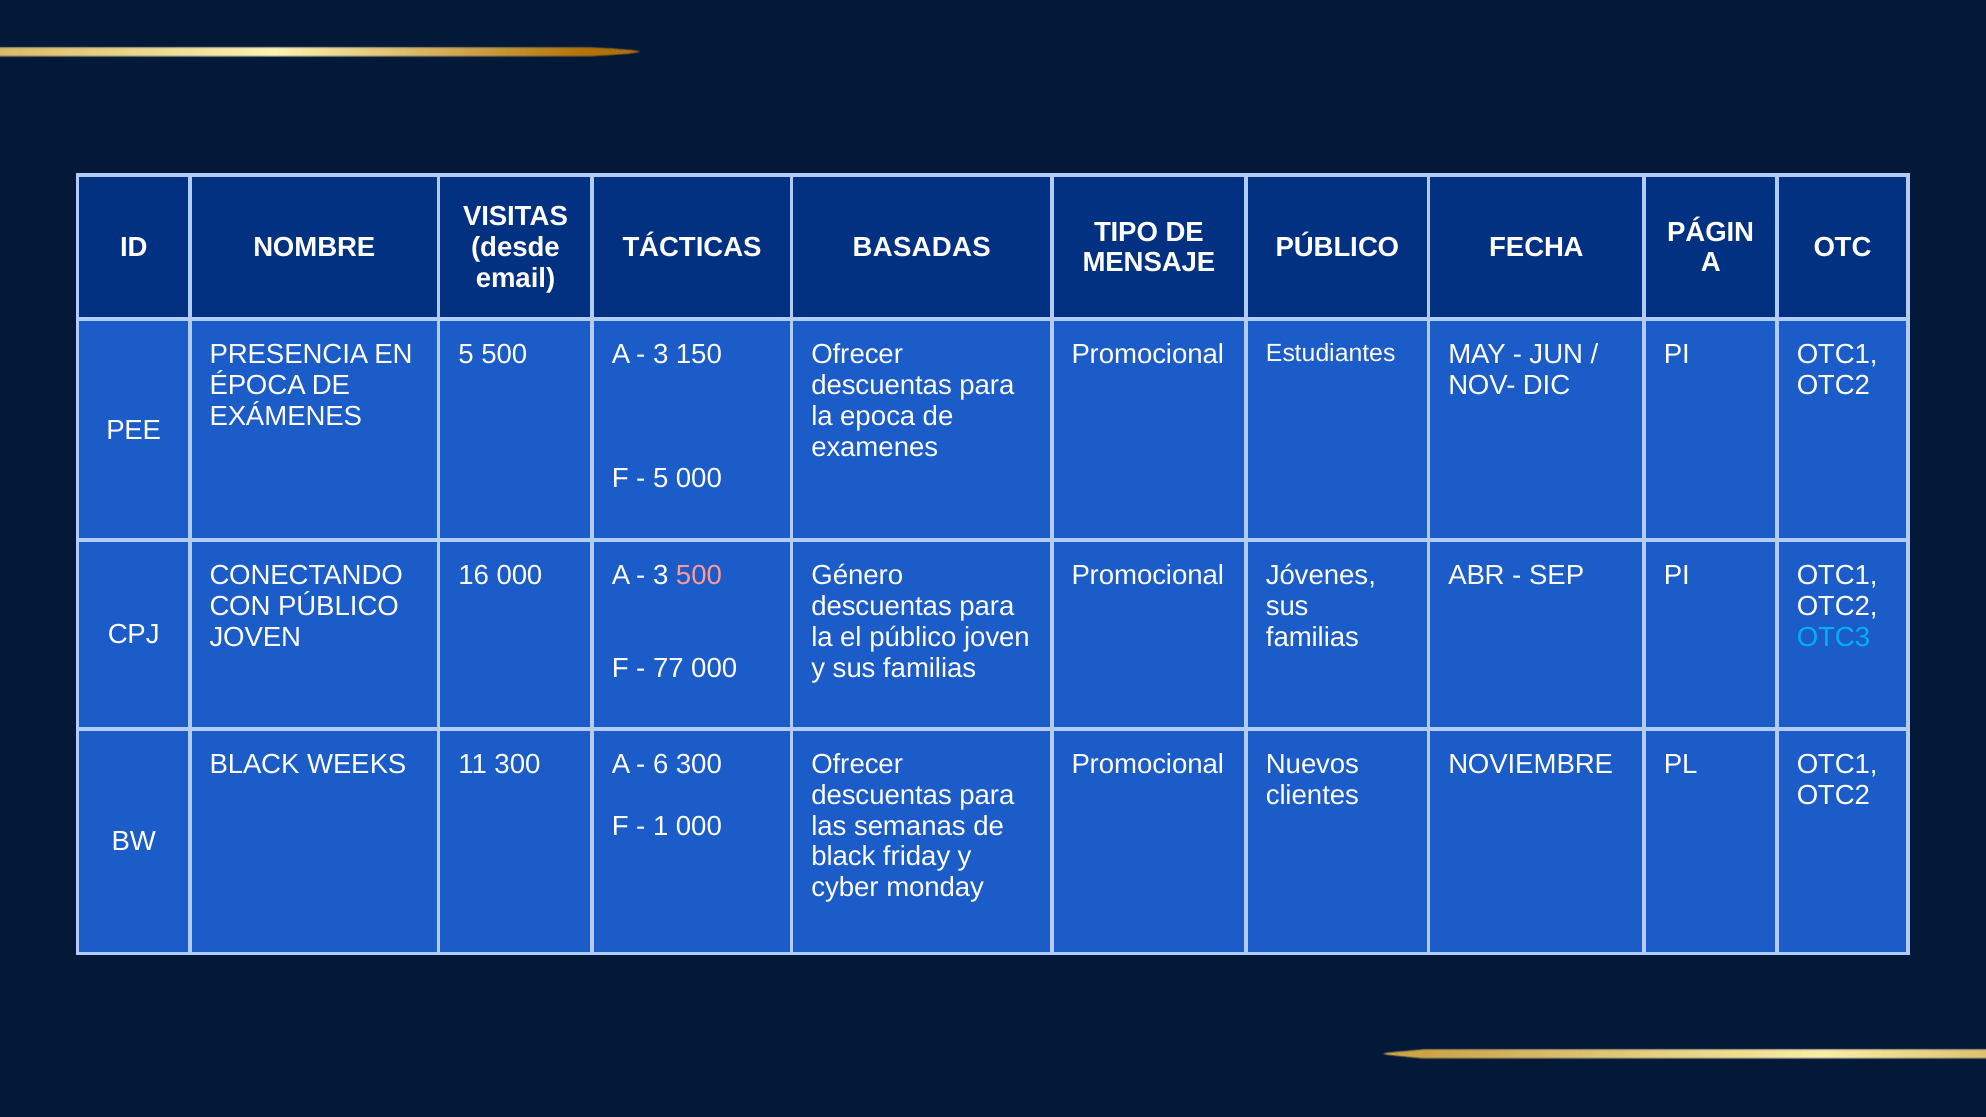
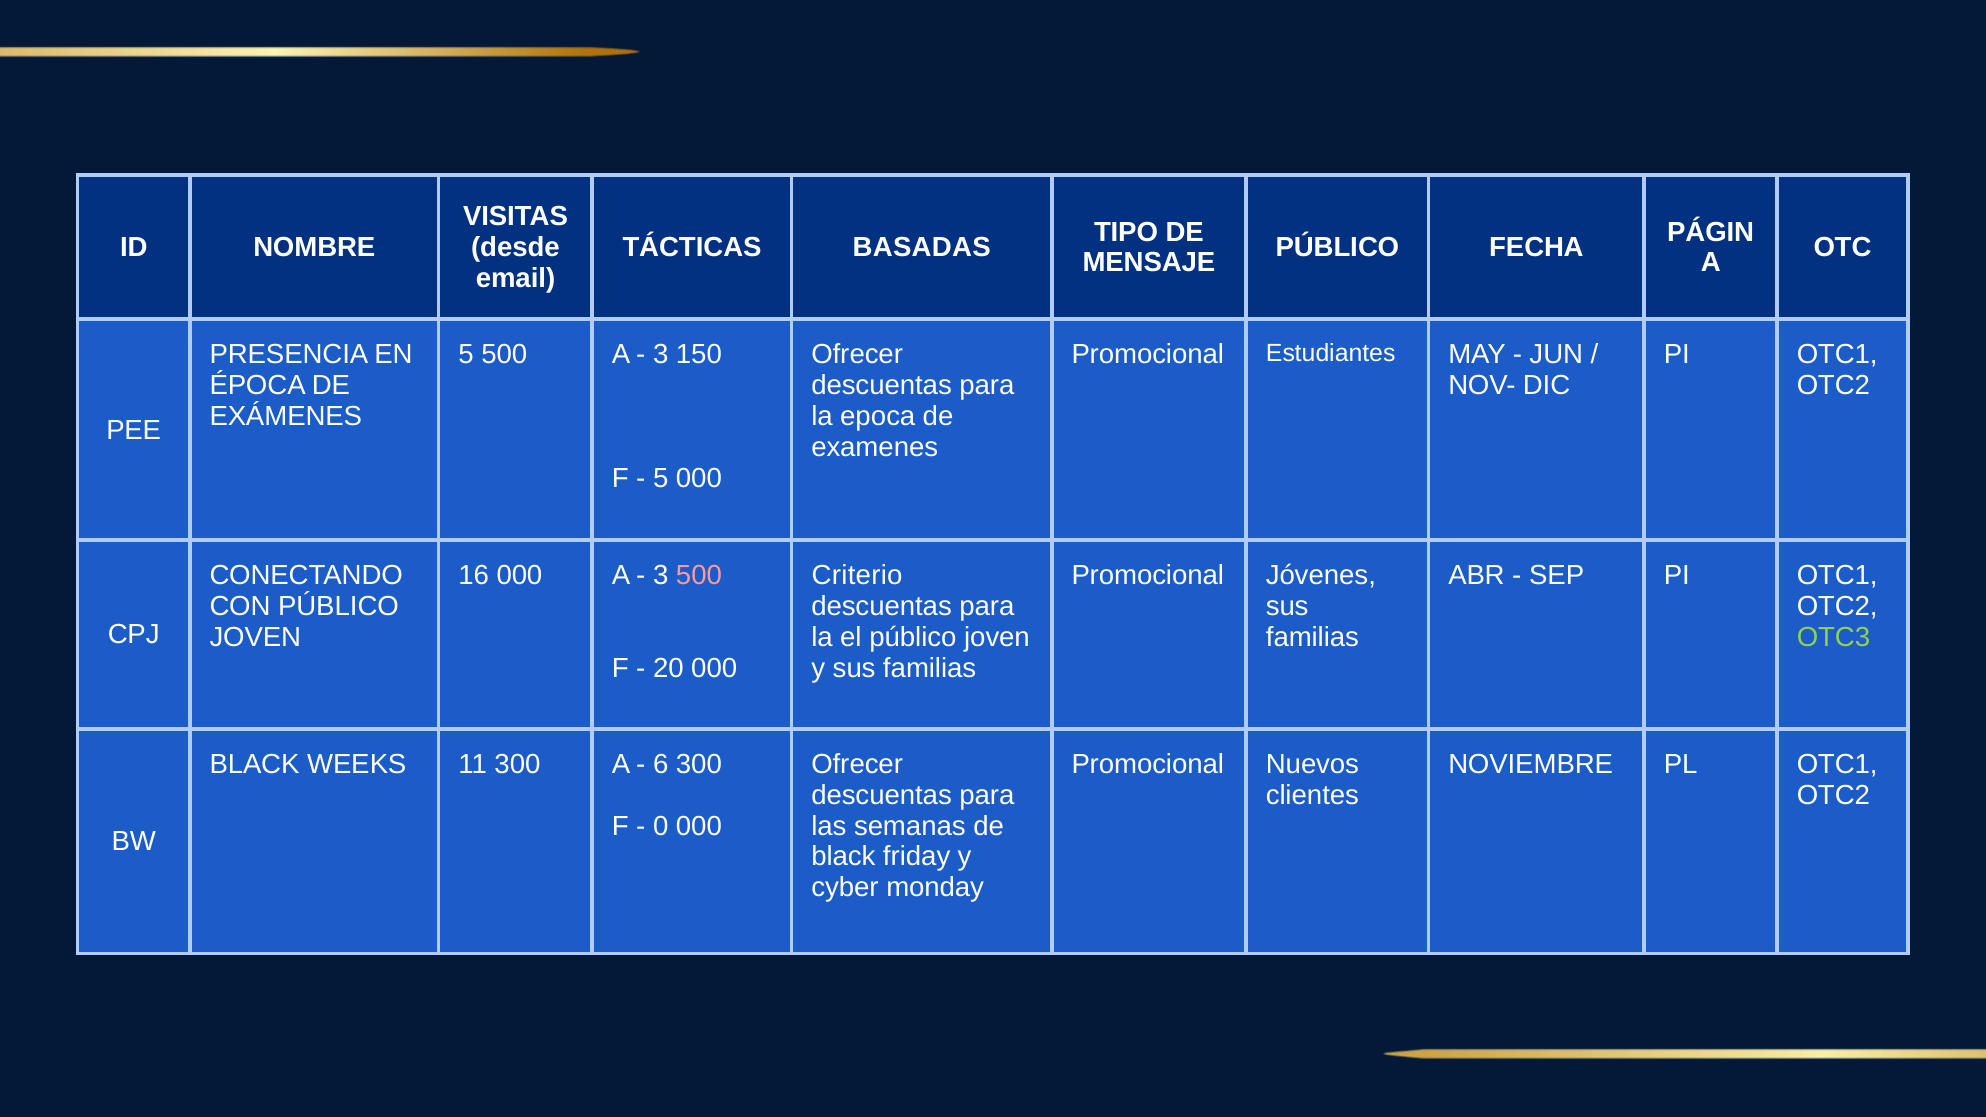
Género: Género -> Criterio (857, 576)
OTC3 colour: light blue -> light green (1833, 637)
77: 77 -> 20 (668, 668)
1: 1 -> 0 (661, 826)
